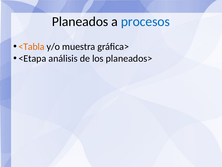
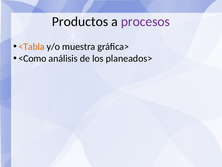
Planeados: Planeados -> Productos (80, 21)
procesos colour: blue -> purple (145, 21)
<Etapa: <Etapa -> <Como (32, 58)
